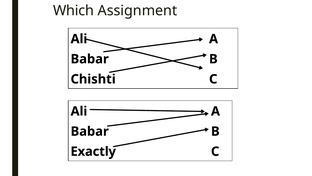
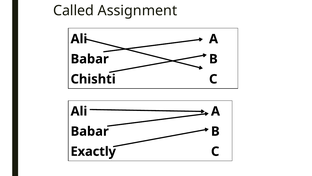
Which: Which -> Called (74, 11)
